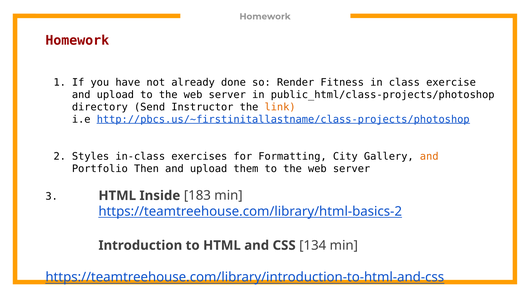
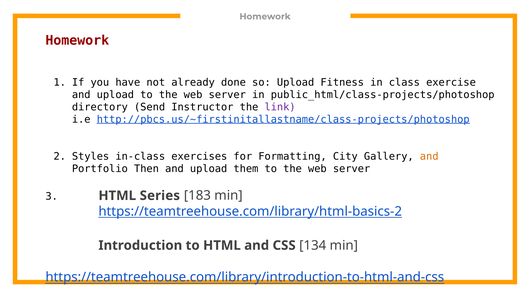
so Render: Render -> Upload (296, 82)
link colour: orange -> purple (280, 107)
Inside: Inside -> Series (160, 196)
